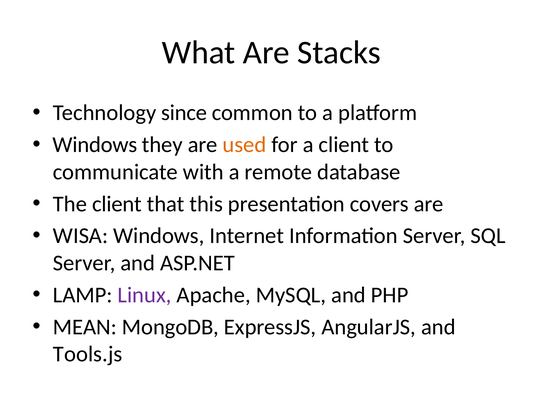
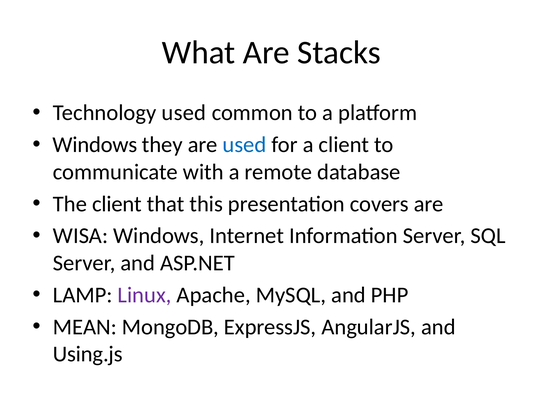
Technology since: since -> used (184, 113)
used colour: orange -> blue (244, 145)
Tools.js: Tools.js -> Using.js (88, 354)
